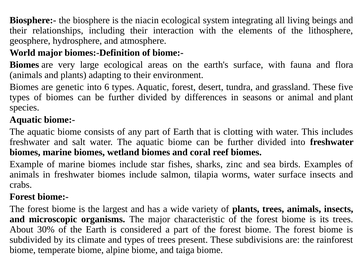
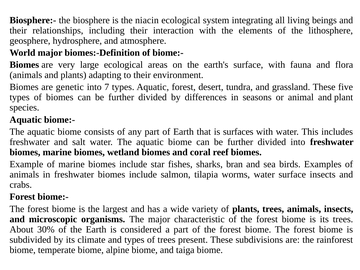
6: 6 -> 7 (107, 87)
clotting: clotting -> surfaces (238, 132)
zinc: zinc -> bran (235, 164)
